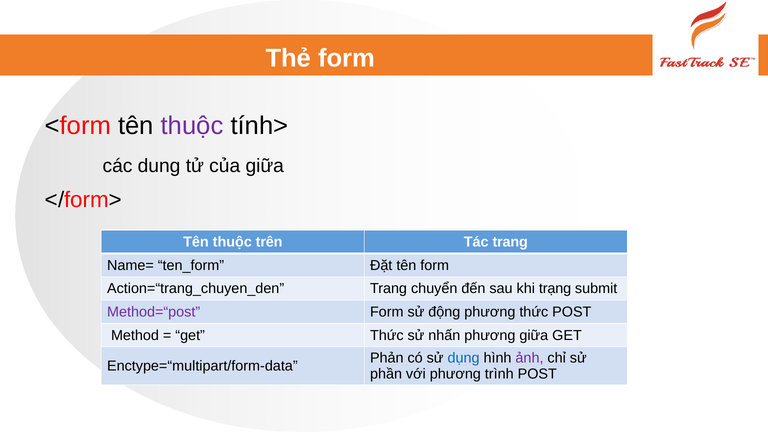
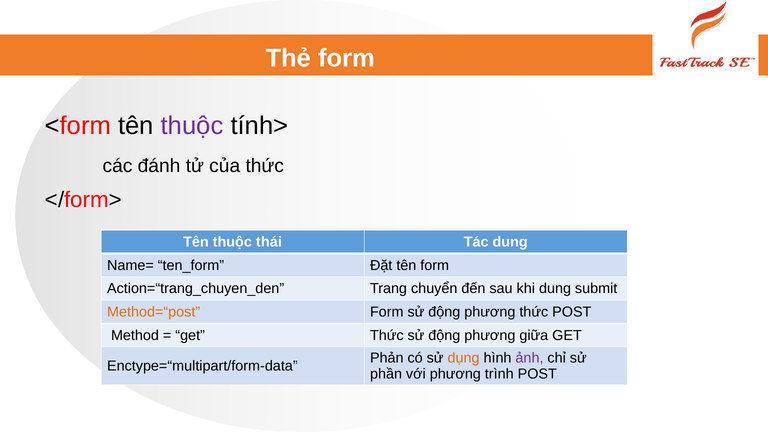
dung: dung -> đánh (159, 166)
của giữa: giữa -> thức (265, 166)
trên: trên -> thái (269, 242)
Tác trang: trang -> dung (510, 242)
khi trạng: trạng -> dung (555, 289)
Method=“post colour: purple -> orange (154, 312)
nhấn: nhấn -> động (444, 335)
dụng colour: blue -> orange (464, 358)
